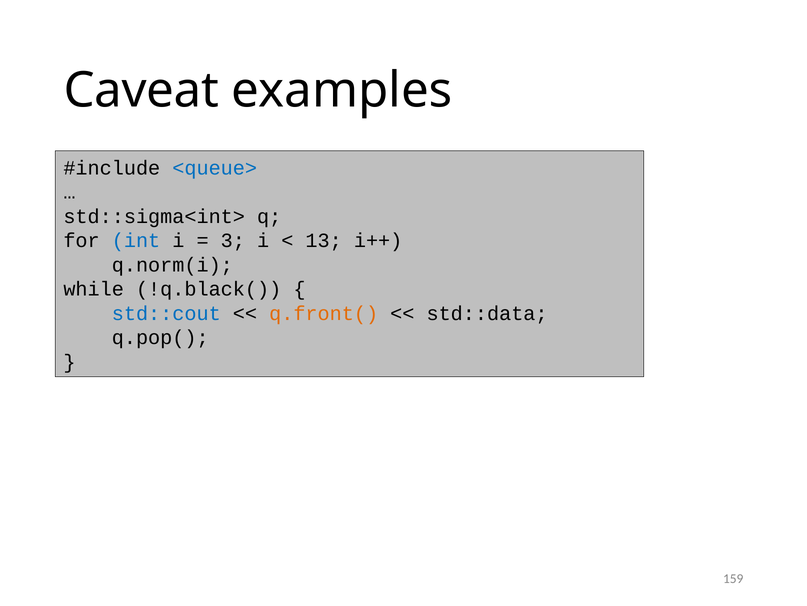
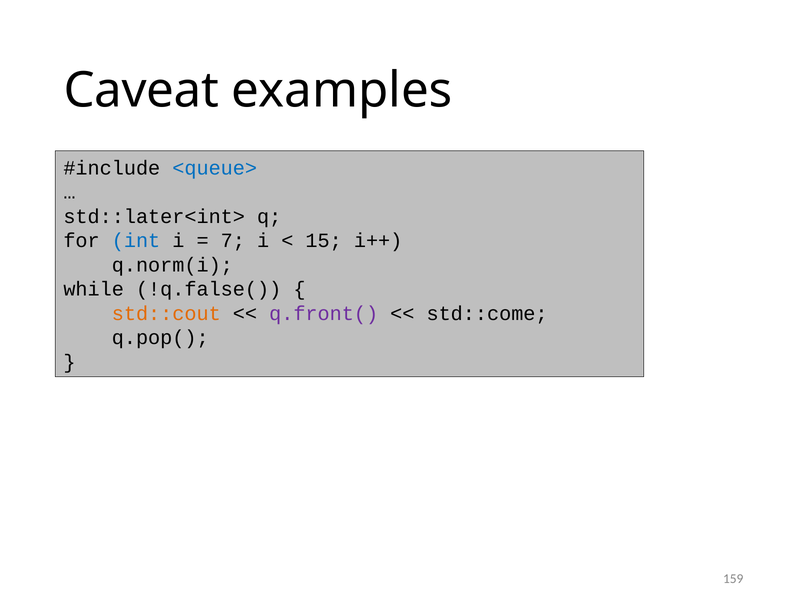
std::sigma<int>: std::sigma<int> -> std::later<int> (154, 216)
3: 3 -> 7 (233, 240)
13: 13 -> 15 (324, 240)
!q.black(: !q.black( -> !q.false( (209, 289)
std::cout colour: blue -> orange (166, 313)
q.front( colour: orange -> purple (324, 313)
std::data: std::data -> std::come (487, 313)
